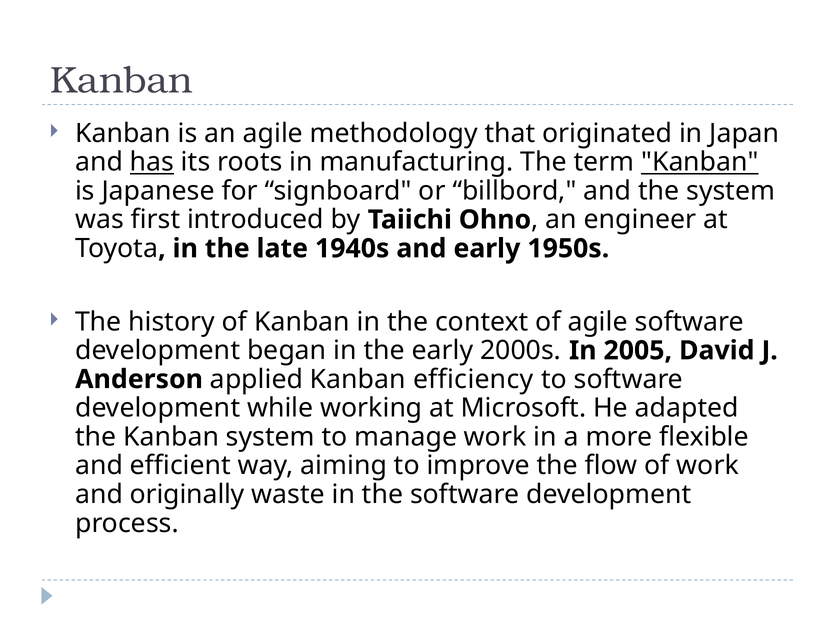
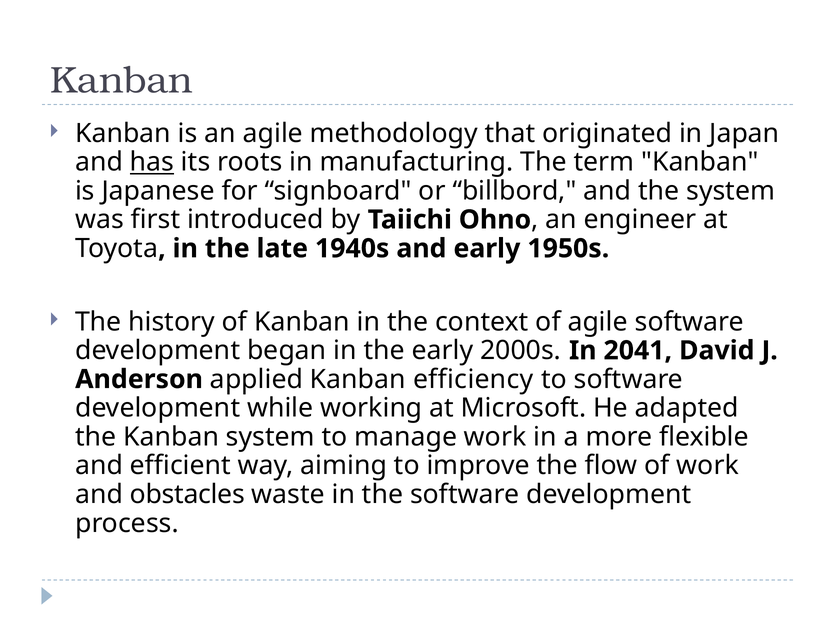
Kanban underline: present -> none (700, 162)
2005: 2005 -> 2041 (638, 351)
originally: originally -> obstacles (187, 495)
